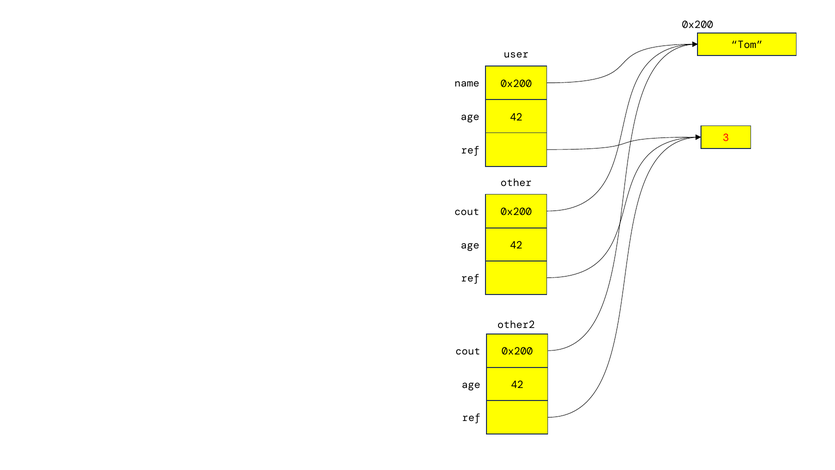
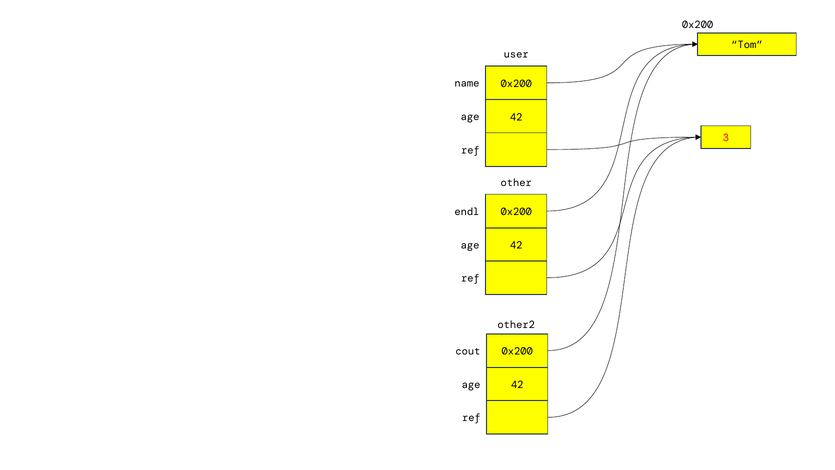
cout: cout -> endl (467, 212)
